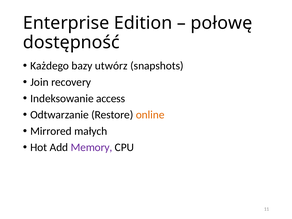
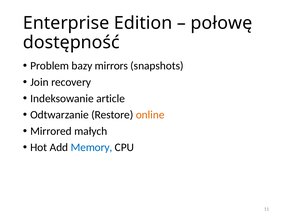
Każdego: Każdego -> Problem (50, 66)
utwórz: utwórz -> mirrors (111, 66)
access: access -> article (111, 98)
Memory colour: purple -> blue (92, 147)
